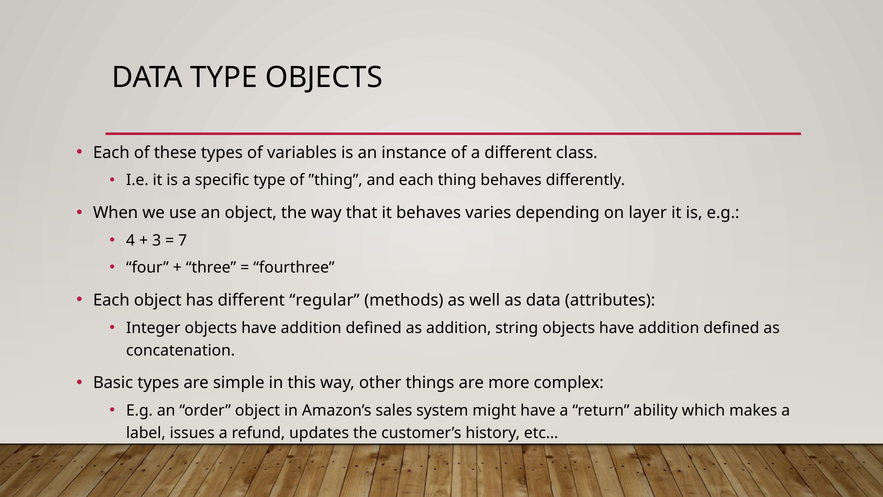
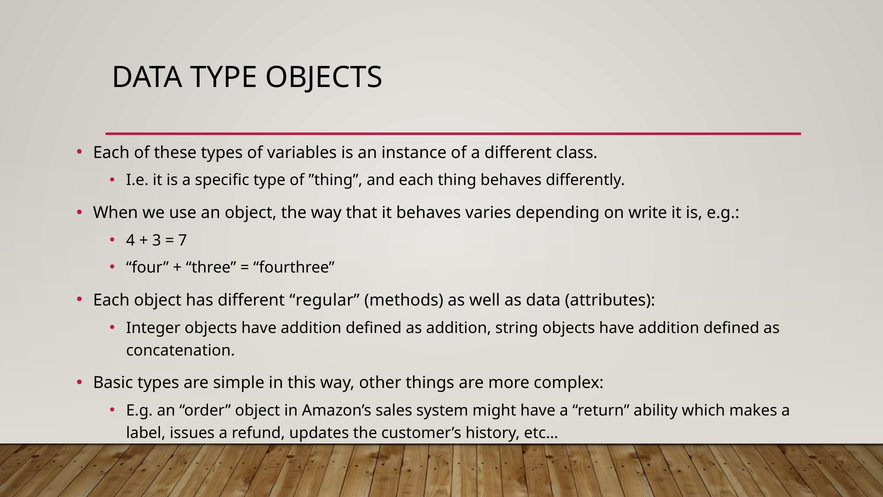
layer: layer -> write (648, 213)
